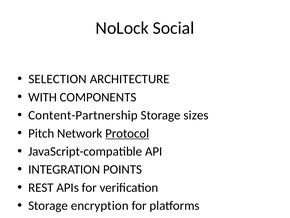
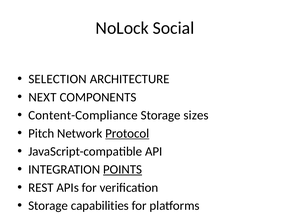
WITH: WITH -> NEXT (42, 97)
Content-Partnership: Content-Partnership -> Content-Compliance (83, 115)
POINTS underline: none -> present (123, 169)
encryption: encryption -> capabilities (100, 205)
